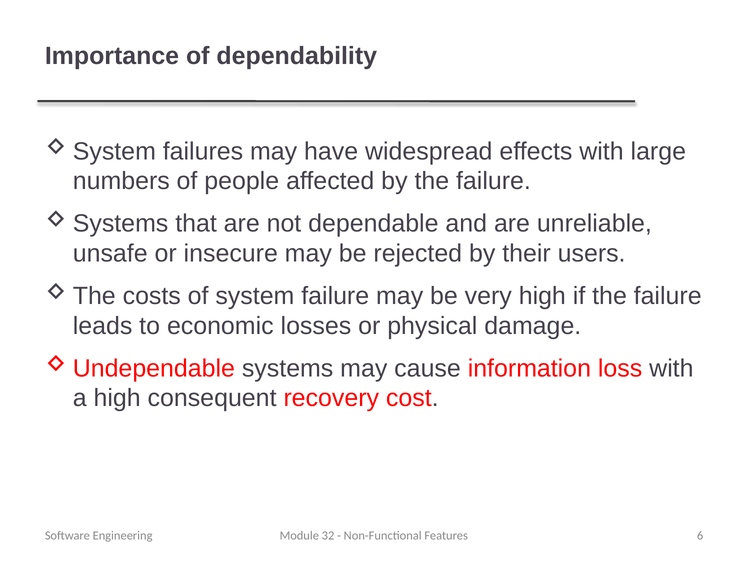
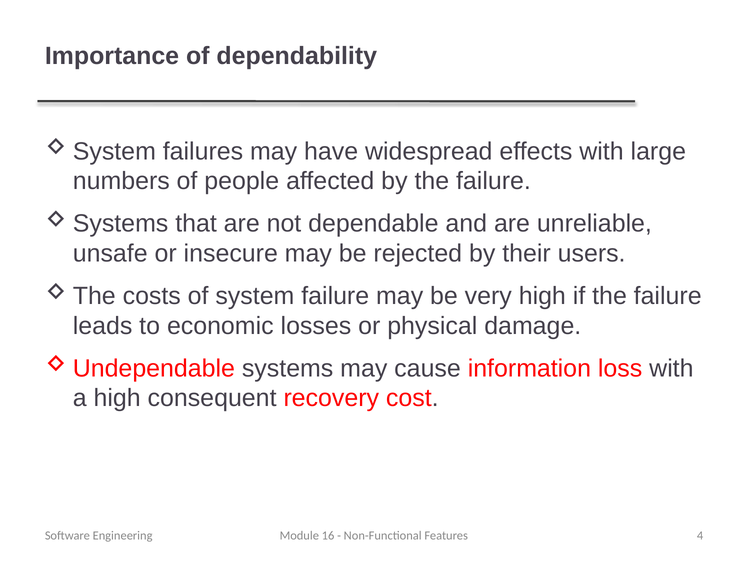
32: 32 -> 16 (328, 536)
6: 6 -> 4 (700, 536)
